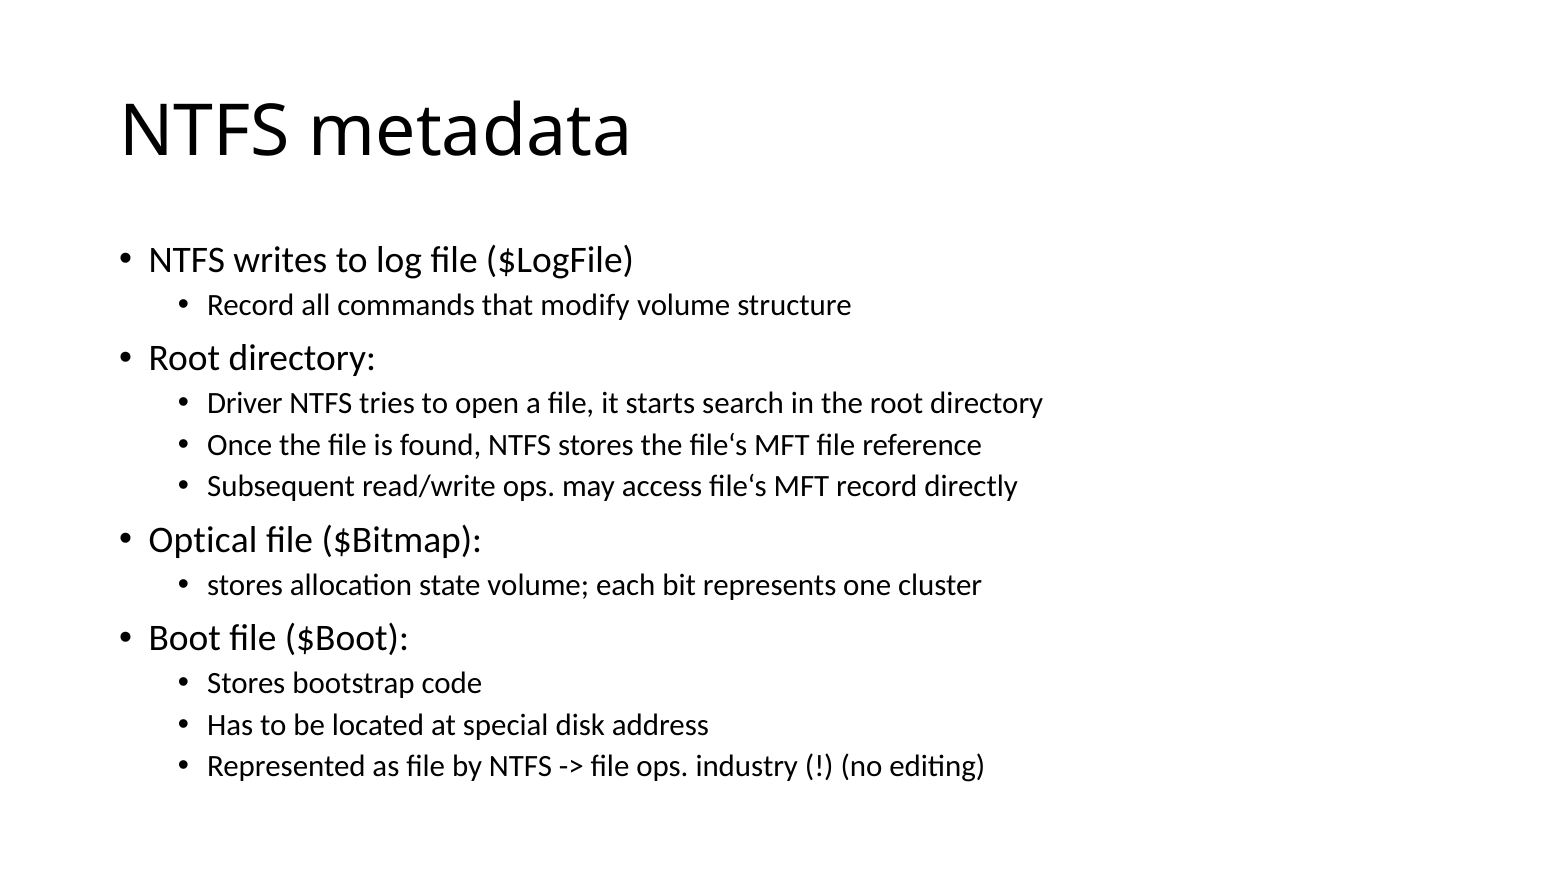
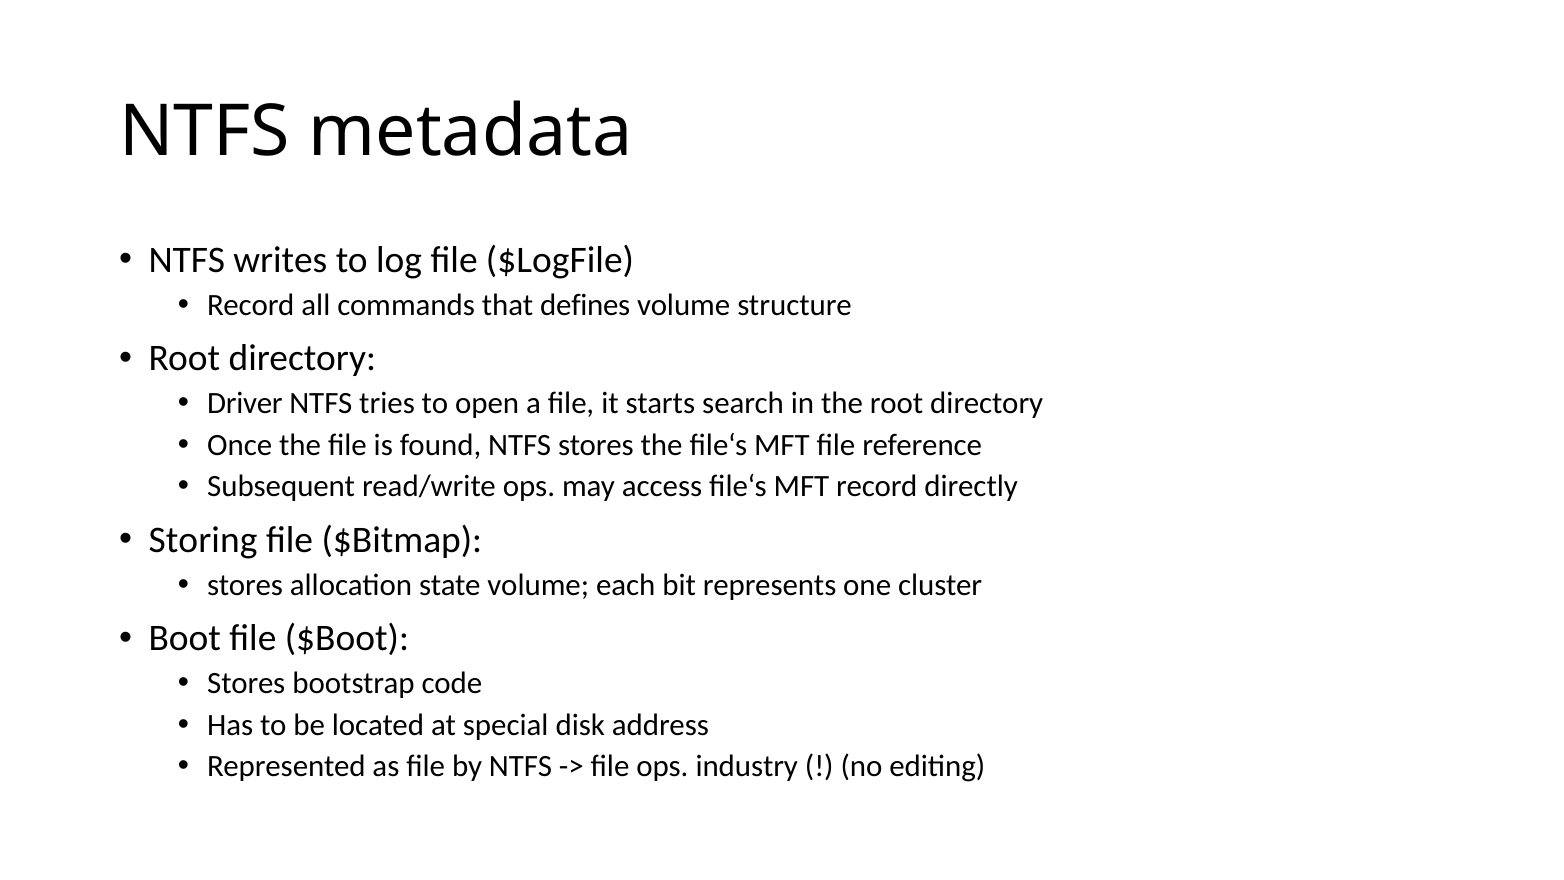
modify: modify -> defines (585, 305)
Optical: Optical -> Storing (203, 540)
